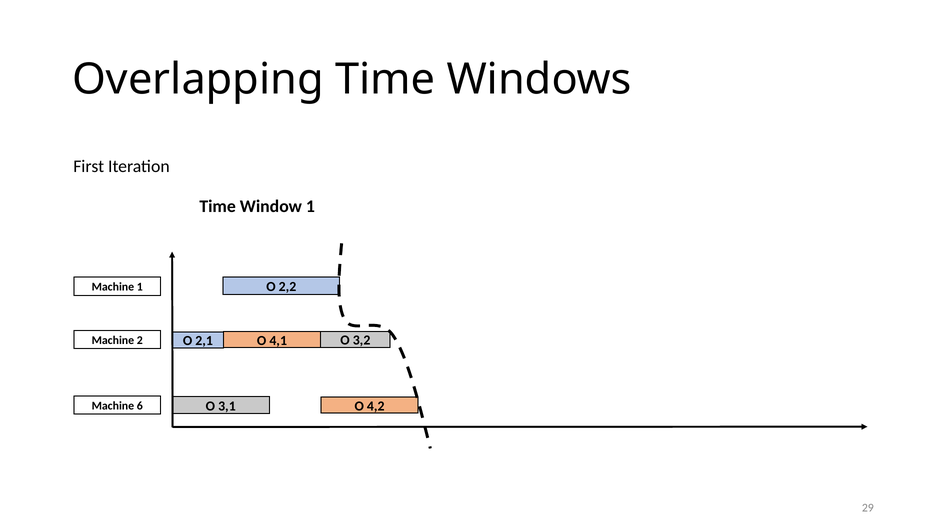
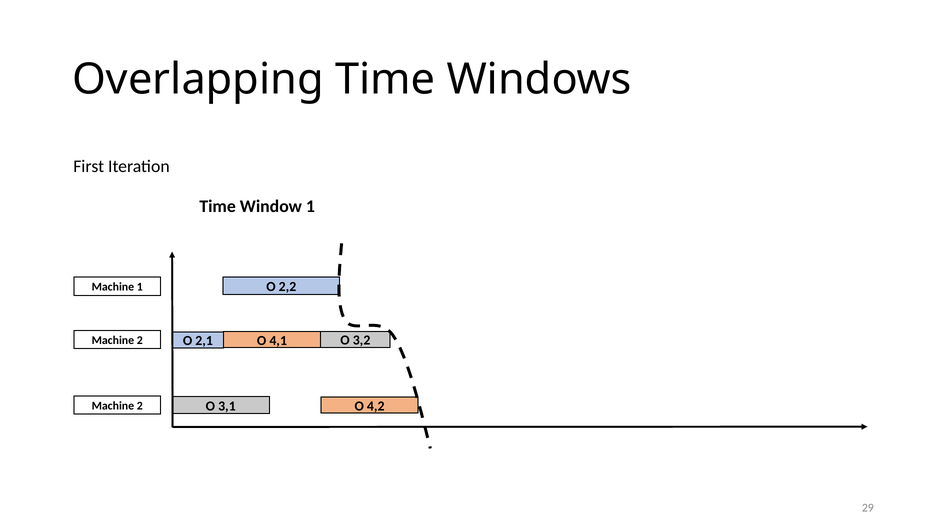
6: 6 -> 2 (140, 406)
